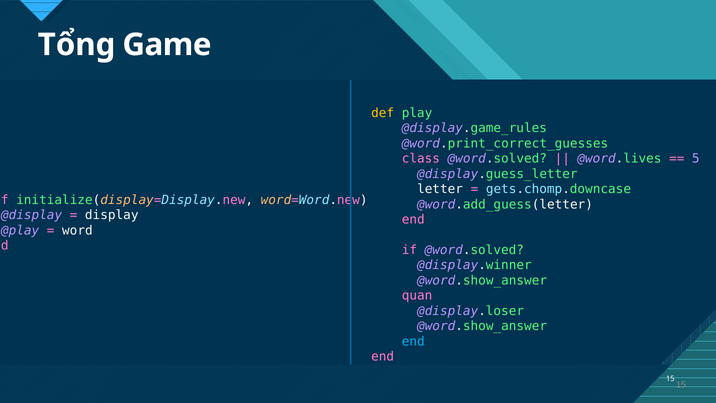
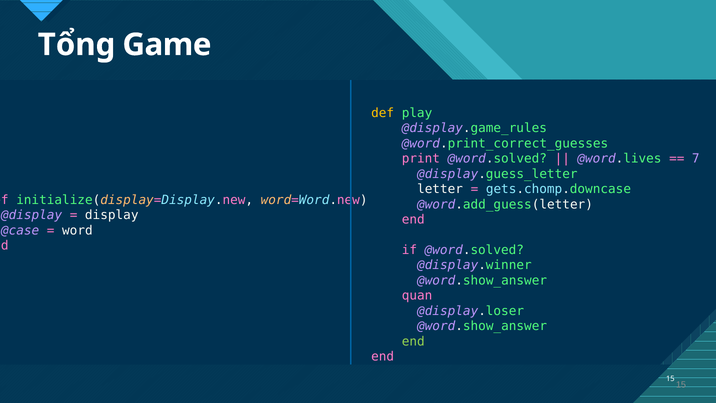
class: class -> print (421, 159)
5: 5 -> 7 (696, 159)
@play: @play -> @case (20, 230)
end colour: light blue -> light green (413, 341)
